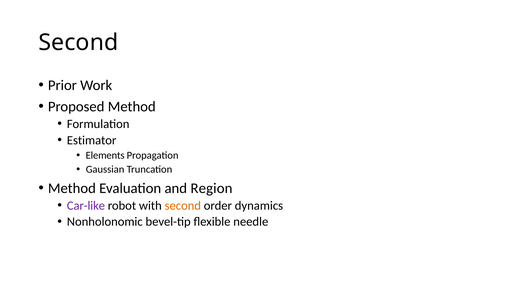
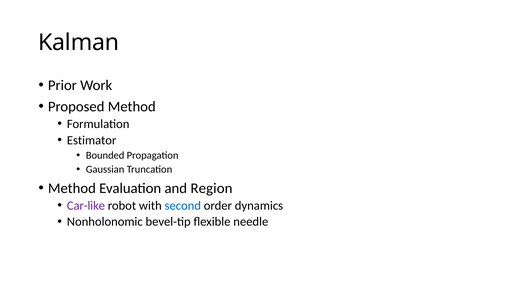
Second: Second -> Kalman (79, 42)
Elements: Elements -> Bounded (105, 155)
second colour: orange -> blue (183, 206)
